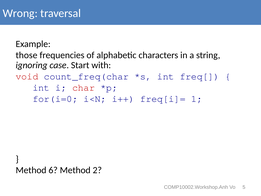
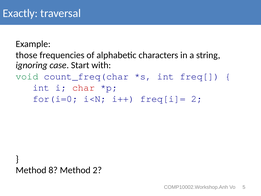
Wrong: Wrong -> Exactly (20, 13)
void colour: red -> green (27, 76)
freq[i]= 1: 1 -> 2 (197, 99)
6: 6 -> 8 (53, 170)
